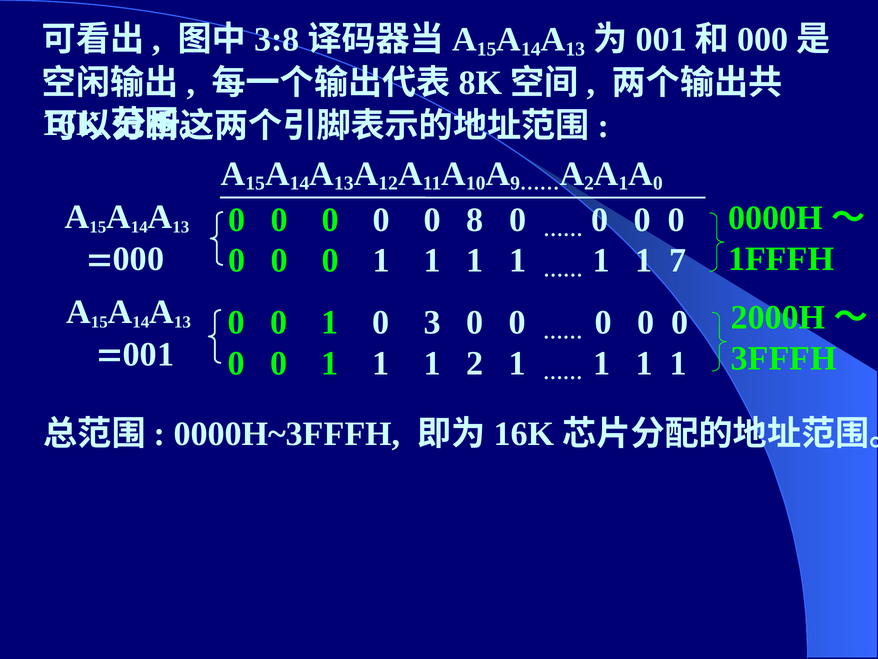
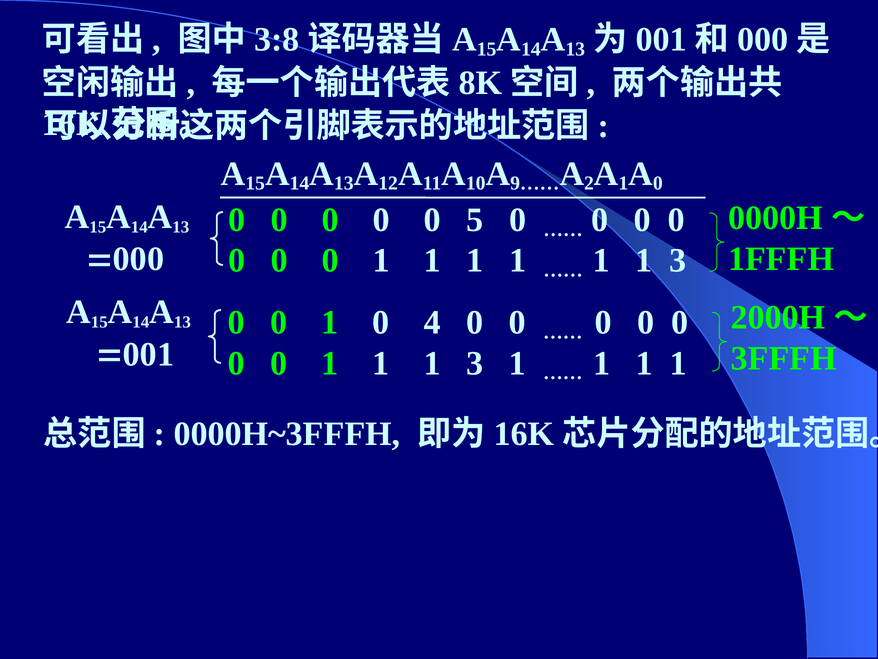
8: 8 -> 5 (475, 220)
7: 7 -> 3 (678, 260)
3: 3 -> 4 (432, 322)
1 1 1 2: 2 -> 3 (475, 363)
